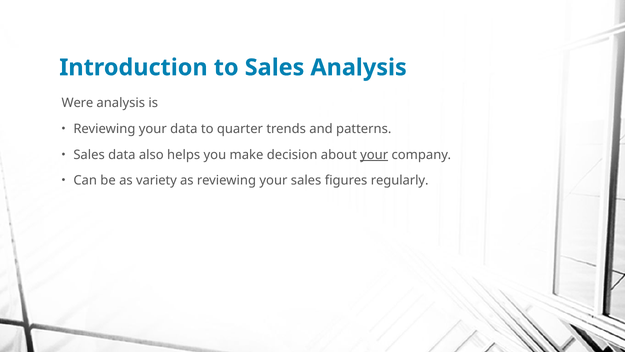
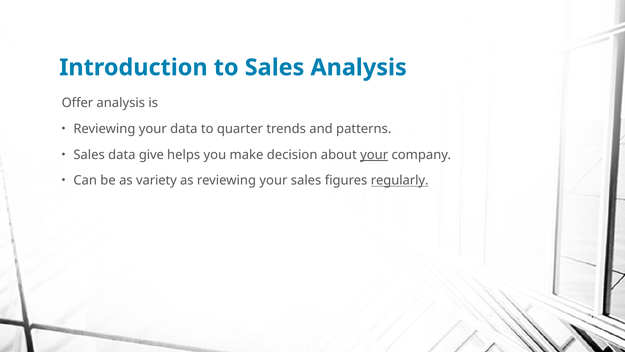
Were: Were -> Offer (77, 103)
also: also -> give (151, 155)
regularly underline: none -> present (400, 180)
